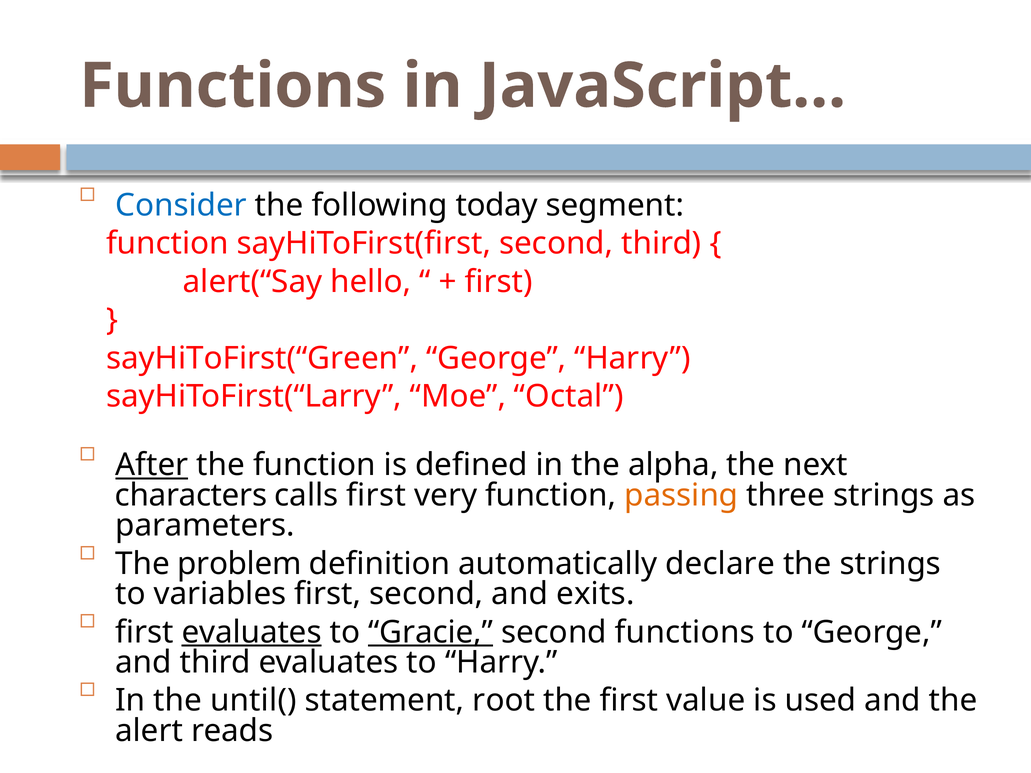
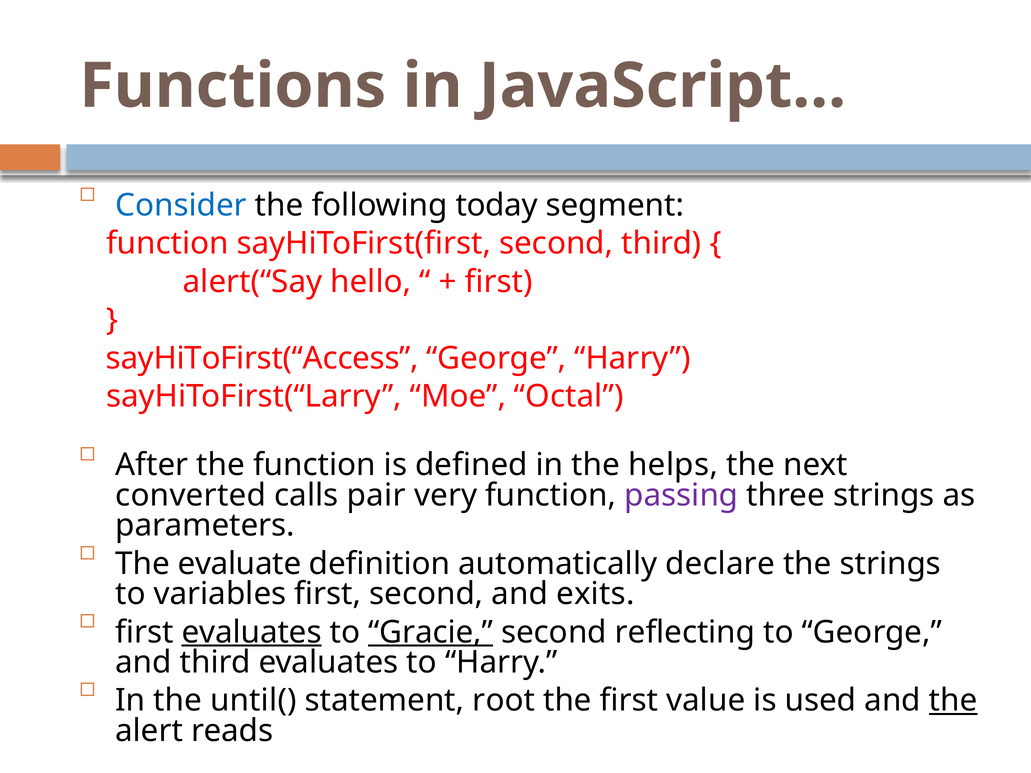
sayHiToFirst(“Green: sayHiToFirst(“Green -> sayHiToFirst(“Access (262, 358)
After underline: present -> none (152, 465)
alpha: alpha -> helps (673, 465)
characters: characters -> converted (191, 495)
calls first: first -> pair (376, 495)
passing colour: orange -> purple (681, 495)
problem: problem -> evaluate (239, 564)
second functions: functions -> reflecting (685, 632)
the underline: none -> present (953, 701)
